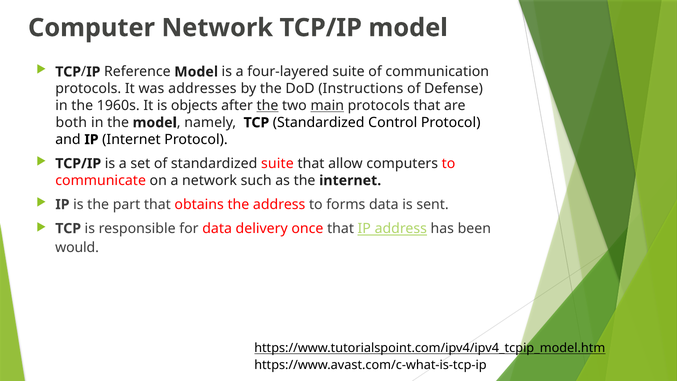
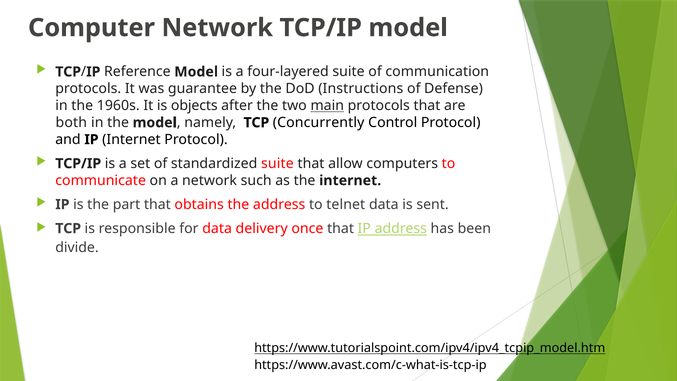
addresses: addresses -> guarantee (202, 89)
the underline: present -> none (267, 106)
TCP Standardized: Standardized -> Concurrently (319, 123)
forms: forms -> telnet (346, 204)
would: would -> divide (77, 248)
